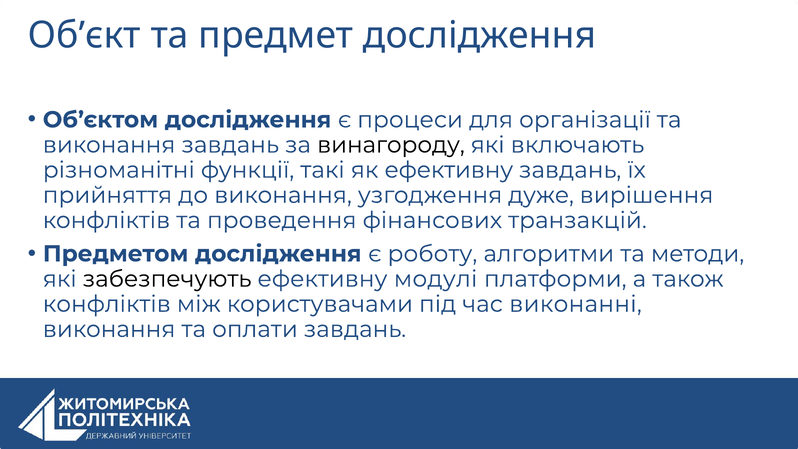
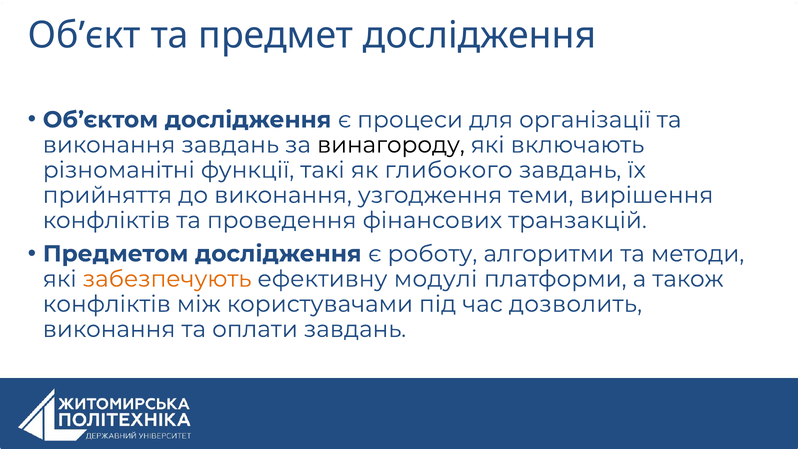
як ефективну: ефективну -> глибокого (449, 170)
дуже: дуже -> теми (541, 195)
забезпечують colour: black -> orange (167, 279)
виконанні: виконанні -> дозволить (575, 304)
